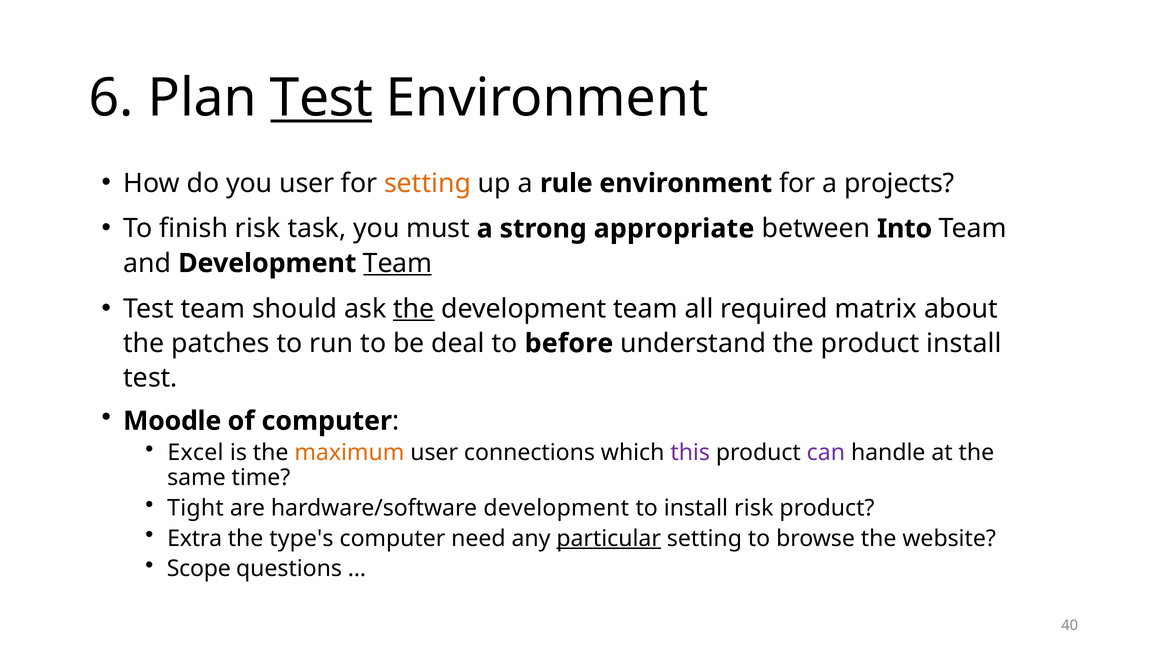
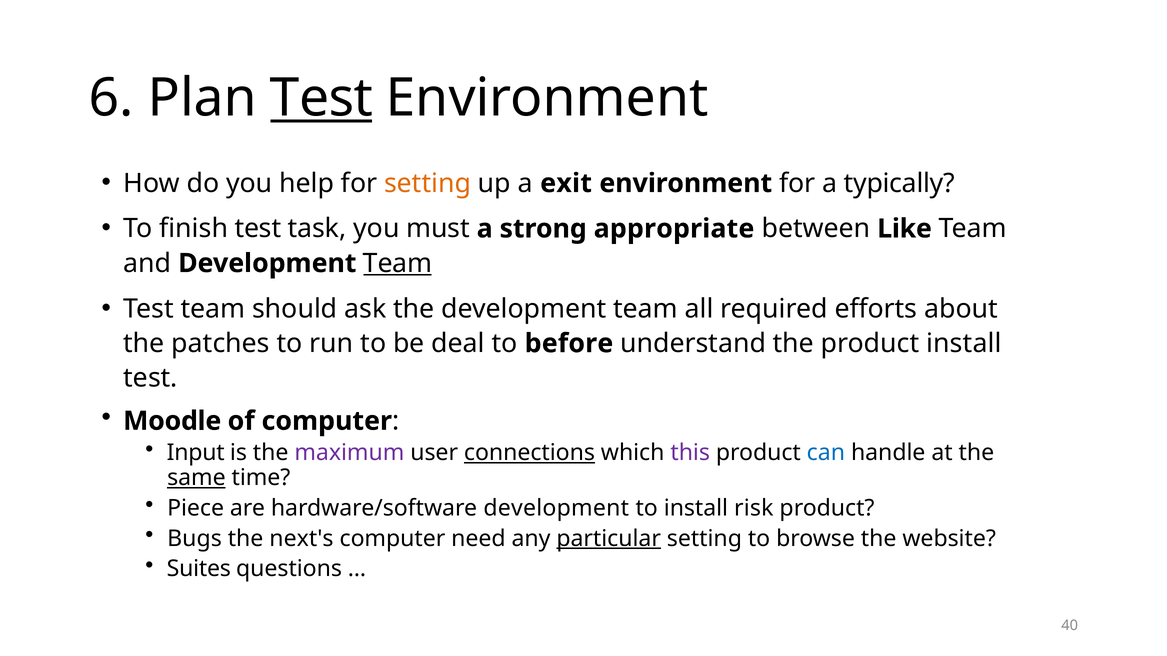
you user: user -> help (307, 183)
rule: rule -> exit (566, 183)
projects: projects -> typically (899, 183)
finish risk: risk -> test (258, 229)
Into: Into -> Like (905, 229)
the underline: present -> none (414, 309)
matrix: matrix -> efforts (876, 309)
Excel: Excel -> Input (196, 453)
maximum colour: orange -> purple (349, 453)
connections underline: none -> present (529, 453)
can colour: purple -> blue (826, 453)
same underline: none -> present (196, 478)
Tight: Tight -> Piece (196, 508)
Extra: Extra -> Bugs (195, 539)
type's: type's -> next's (301, 539)
Scope: Scope -> Suites (199, 569)
